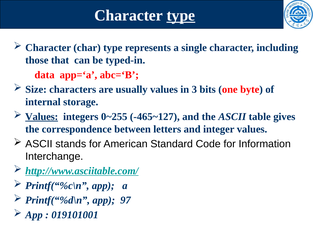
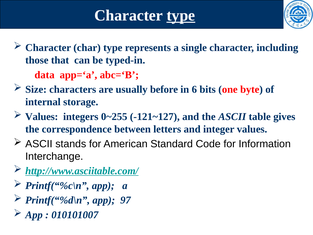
usually values: values -> before (164, 89)
3: 3 -> 6 (194, 89)
Values underline: present -> none (42, 117)
-465~127: -465~127 -> -121~127 (155, 117)
019101001: 019101001 -> 010101007 (75, 215)
